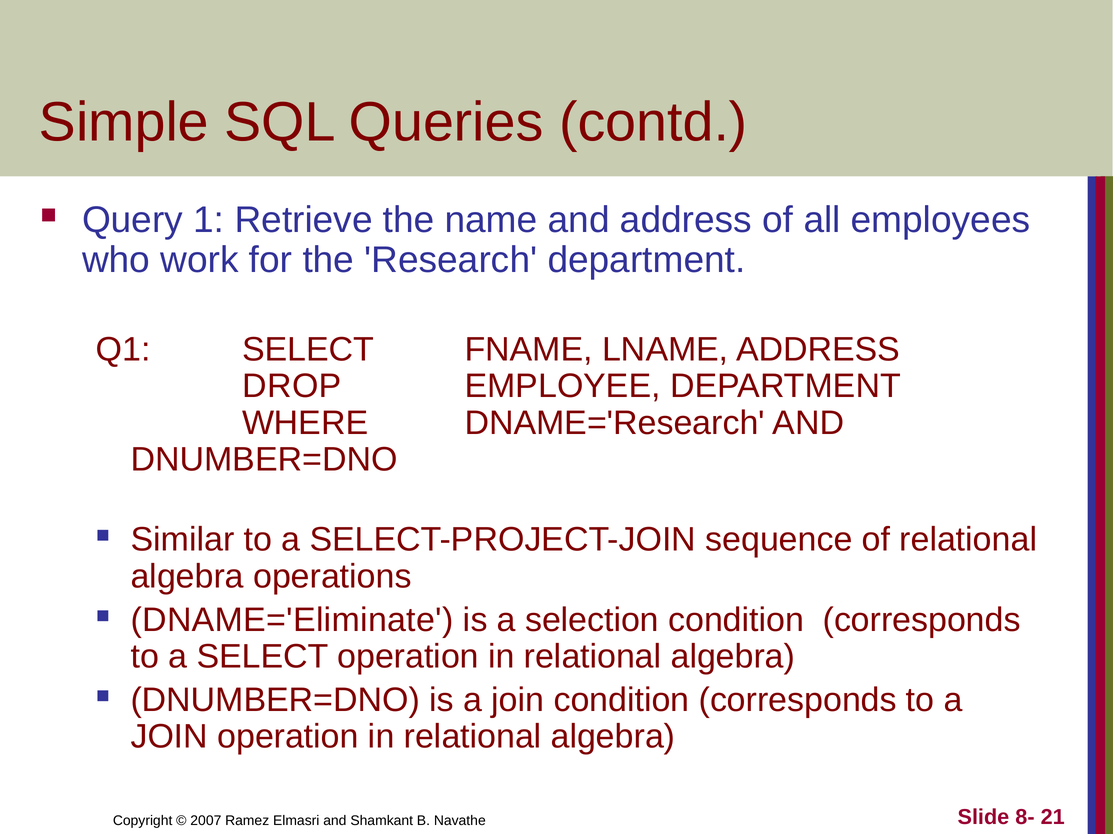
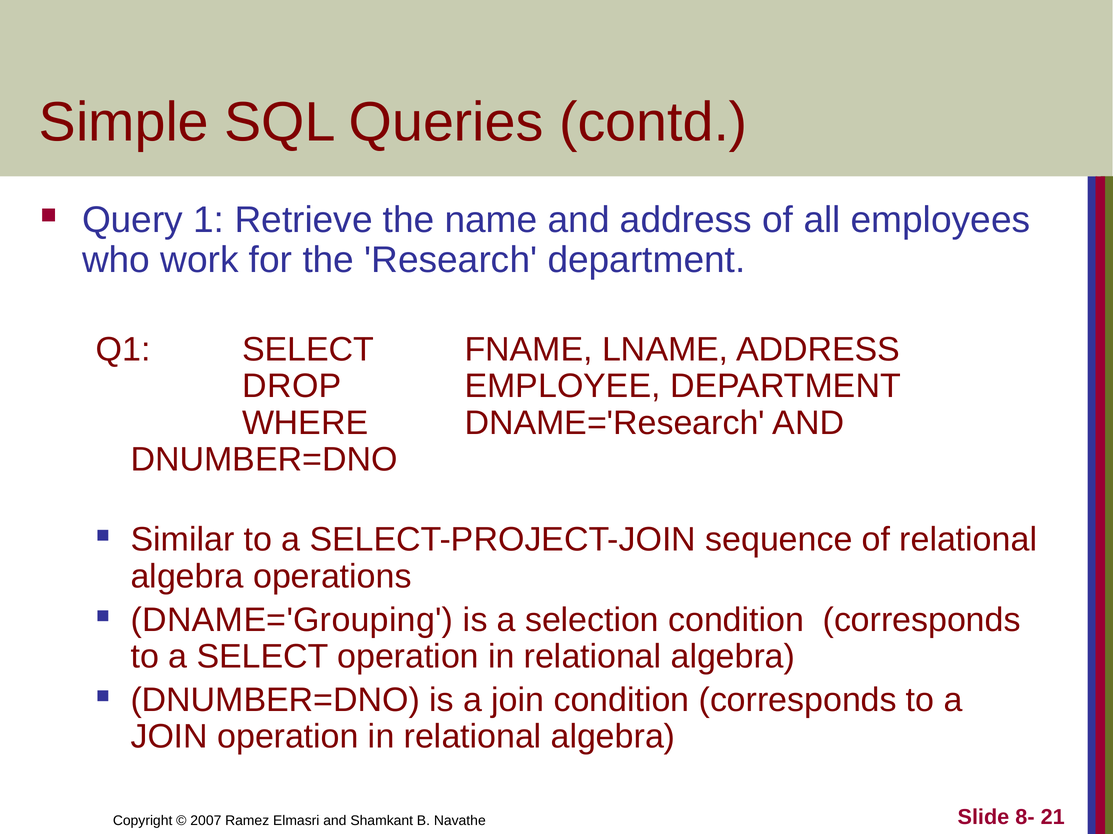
DNAME='Eliminate: DNAME='Eliminate -> DNAME='Grouping (292, 620)
